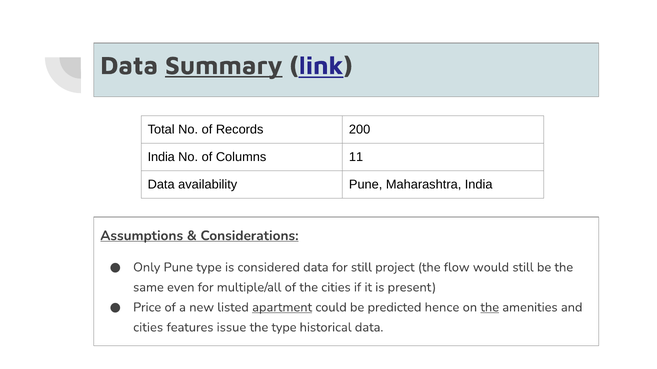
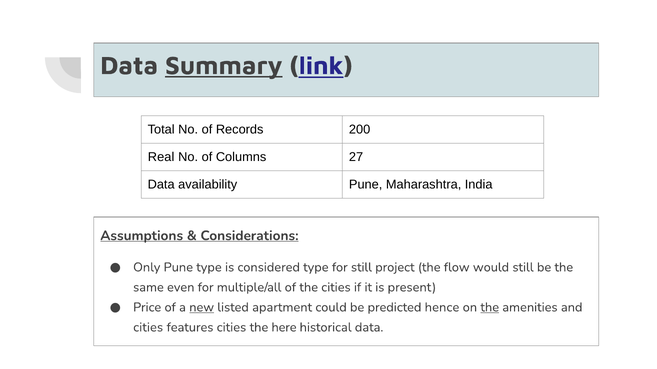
India: India -> Real (161, 157)
11: 11 -> 27 (356, 157)
considered data: data -> type (316, 268)
new underline: none -> present (202, 308)
apartment underline: present -> none (282, 308)
features issue: issue -> cities (231, 328)
the type: type -> here (284, 328)
